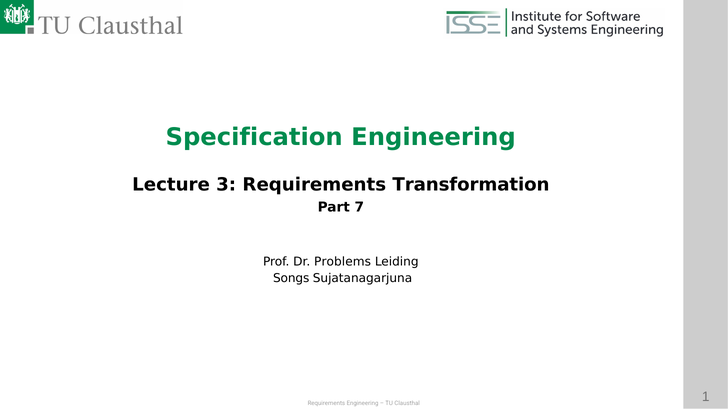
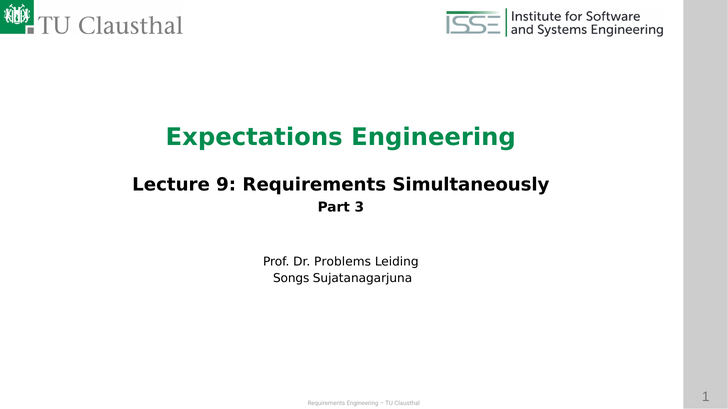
Specification: Specification -> Expectations (254, 137)
3: 3 -> 9 (226, 185)
Transformation: Transformation -> Simultaneously (471, 185)
7: 7 -> 3 (359, 208)
